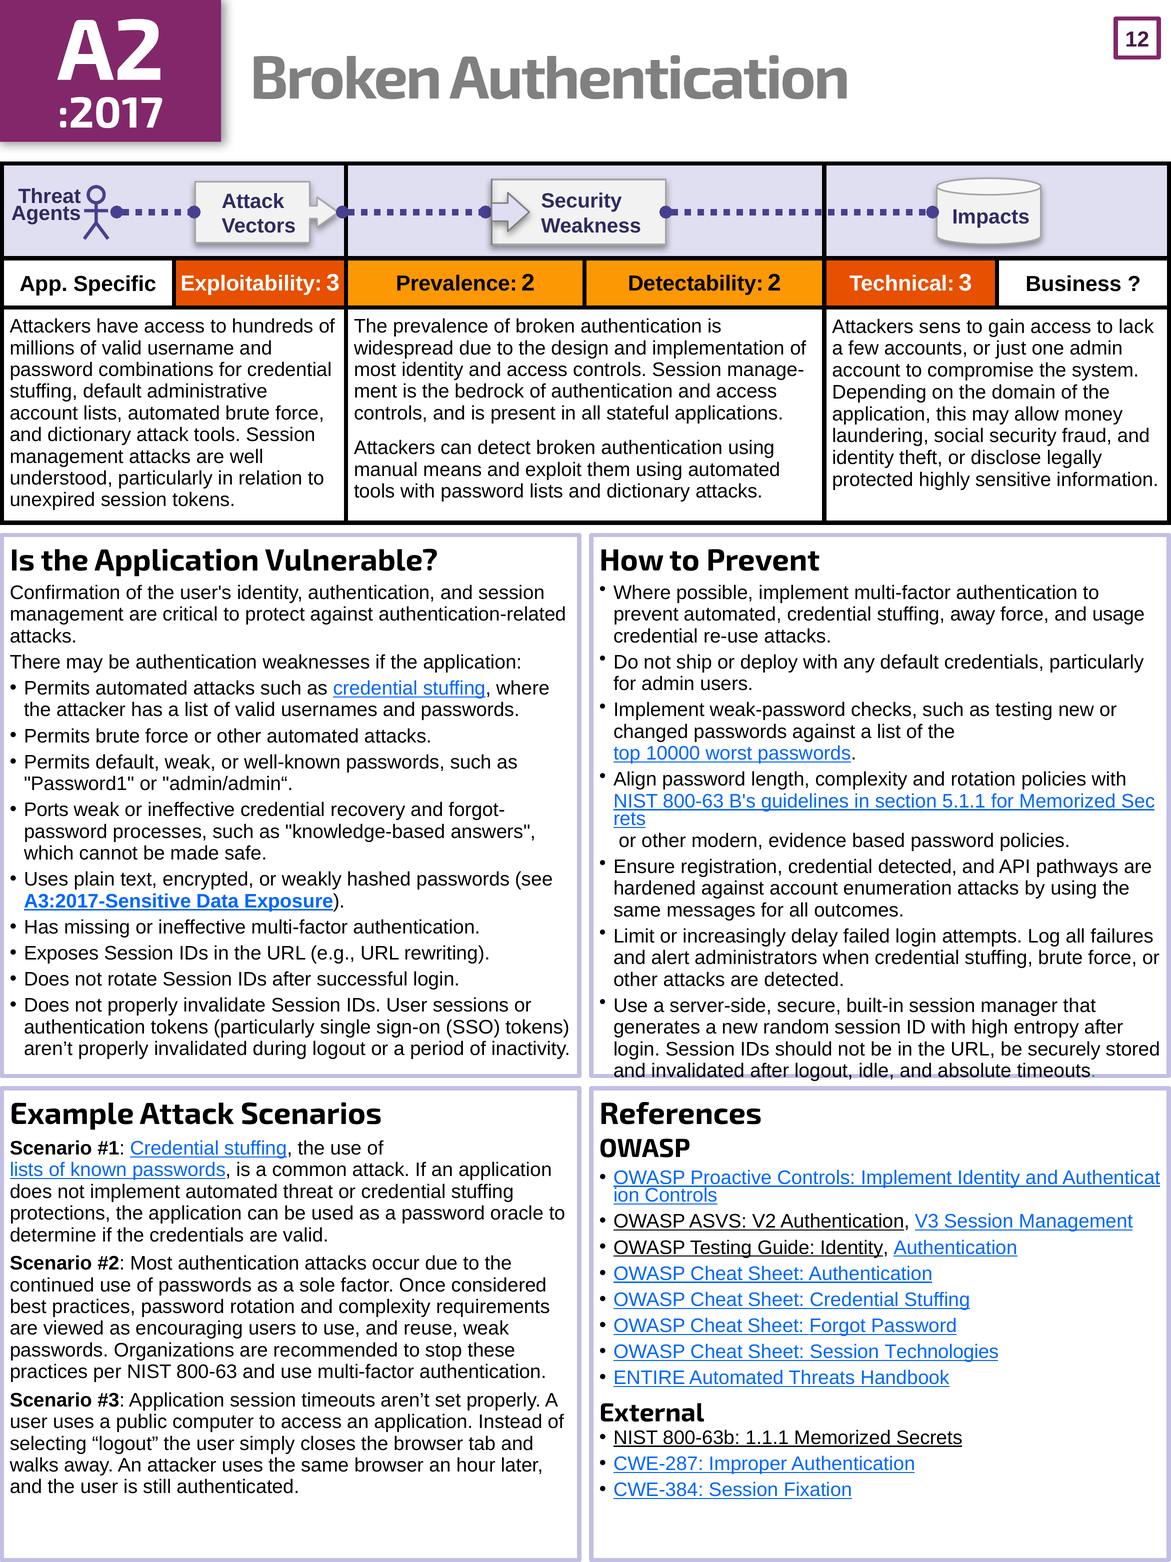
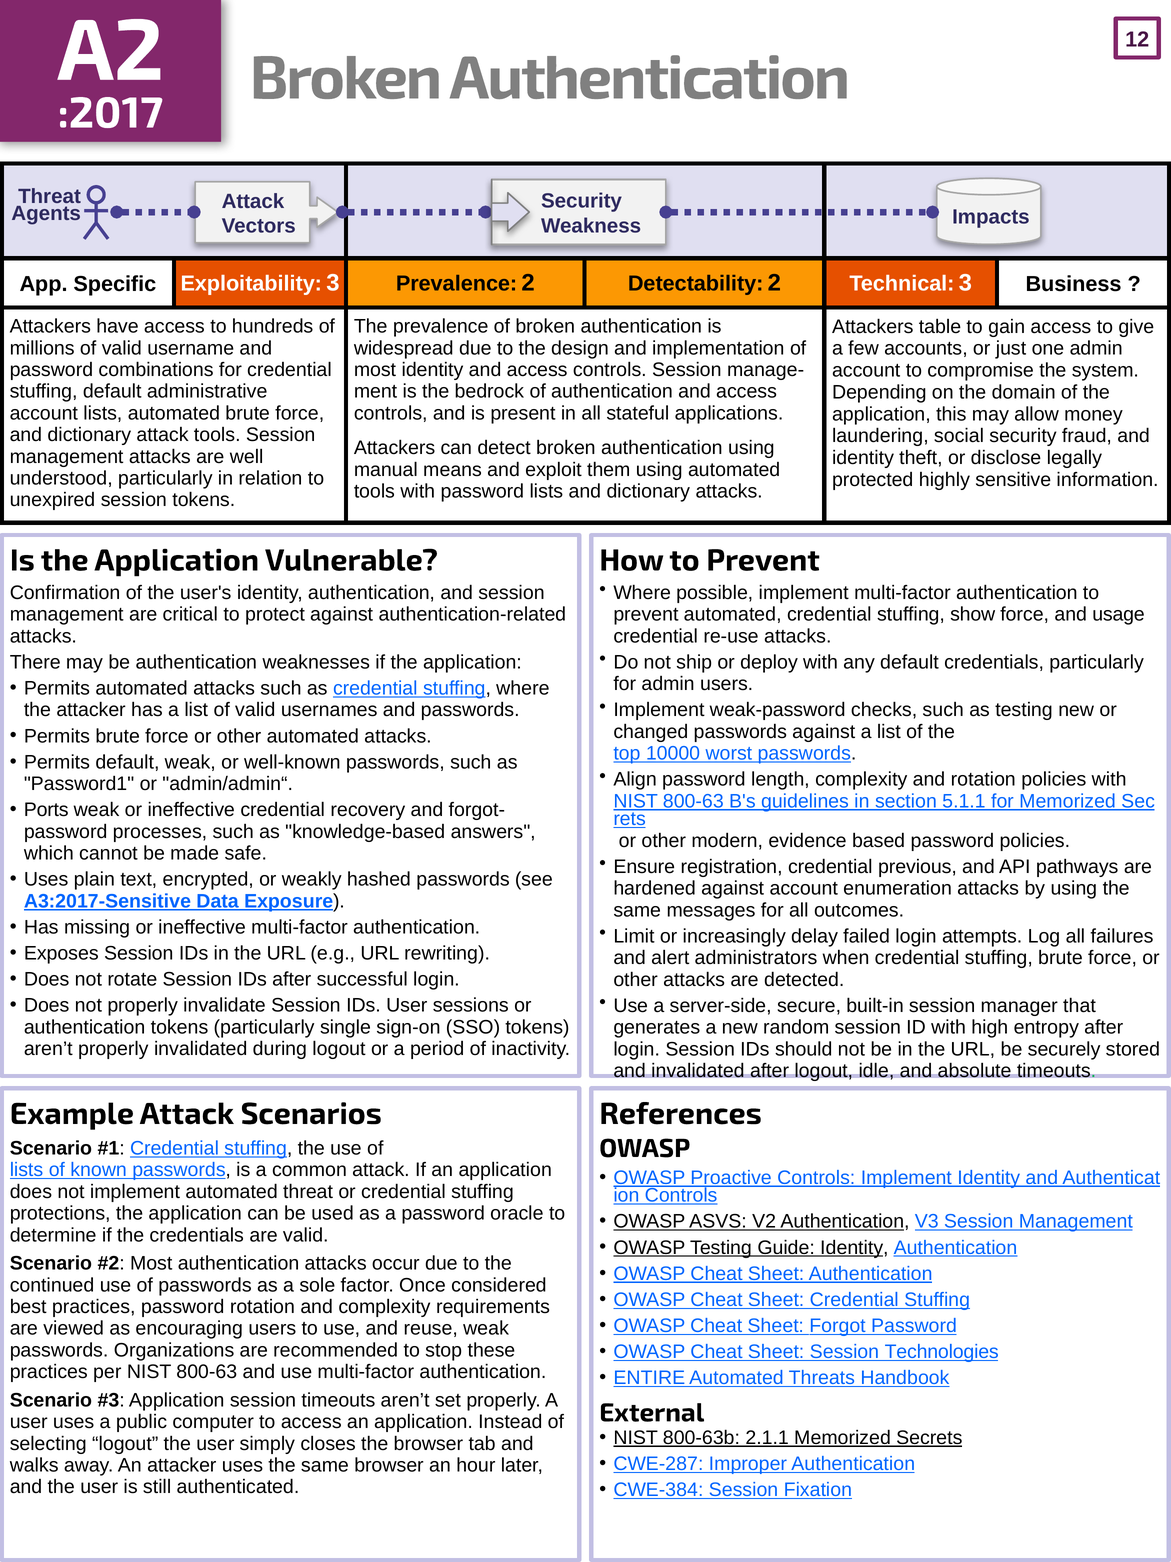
sens: sens -> table (940, 326)
lack: lack -> give (1136, 326)
stuffing away: away -> show (973, 614)
credential detected: detected -> previous (917, 866)
1.1.1: 1.1.1 -> 2.1.1 (767, 1437)
